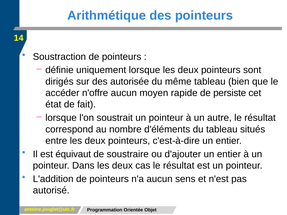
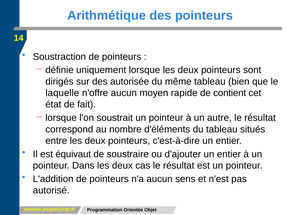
accéder: accéder -> laquelle (62, 93)
persiste: persiste -> contient (230, 93)
